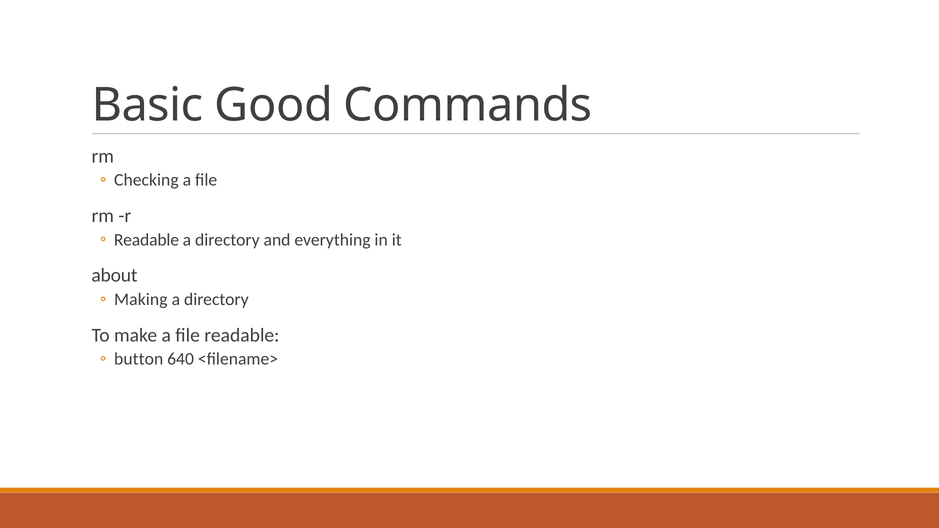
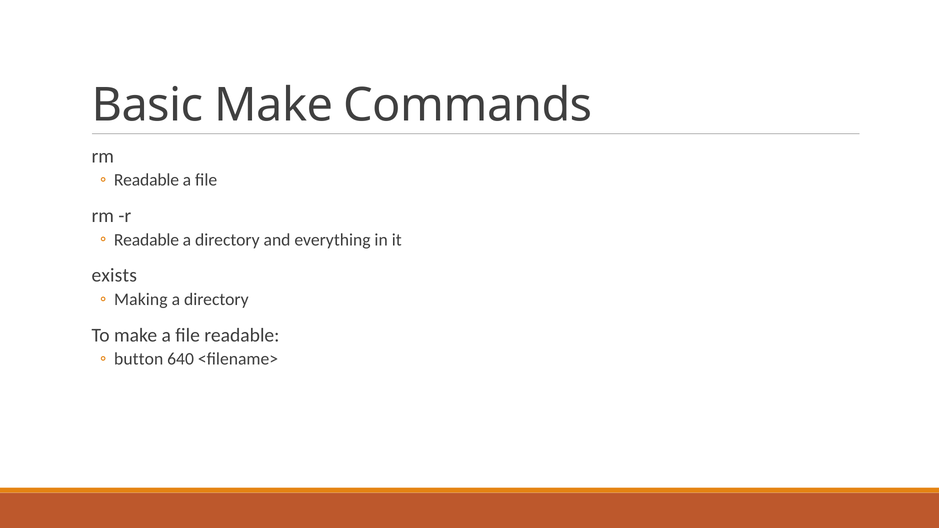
Basic Good: Good -> Make (274, 105)
Checking: Checking -> Readable (146, 180)
about: about -> exists (114, 276)
